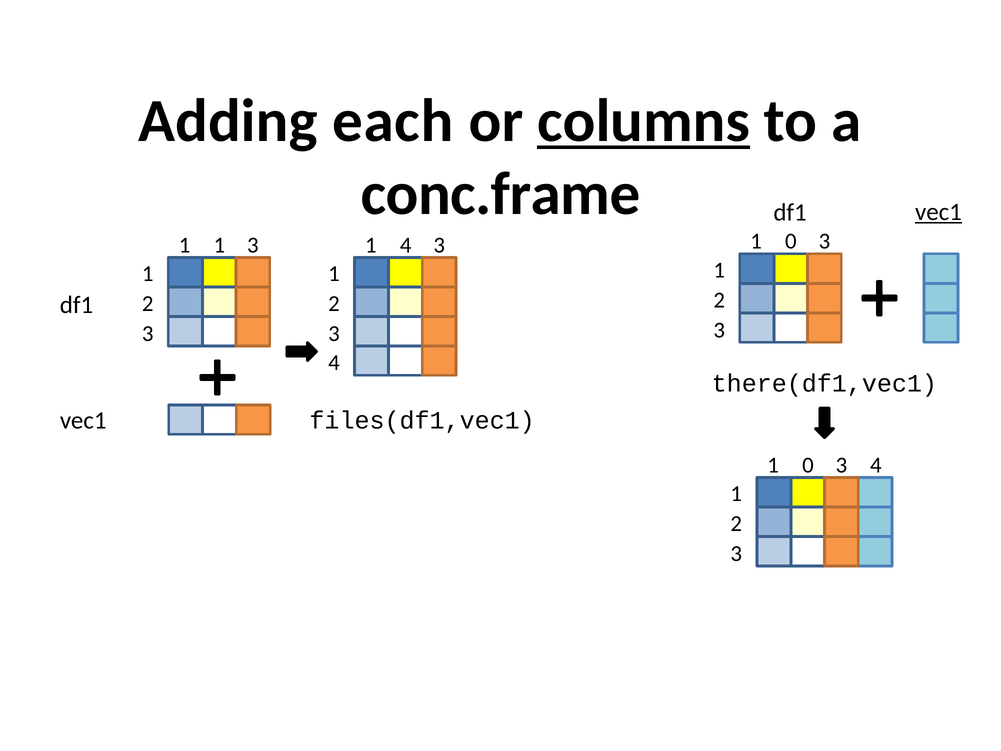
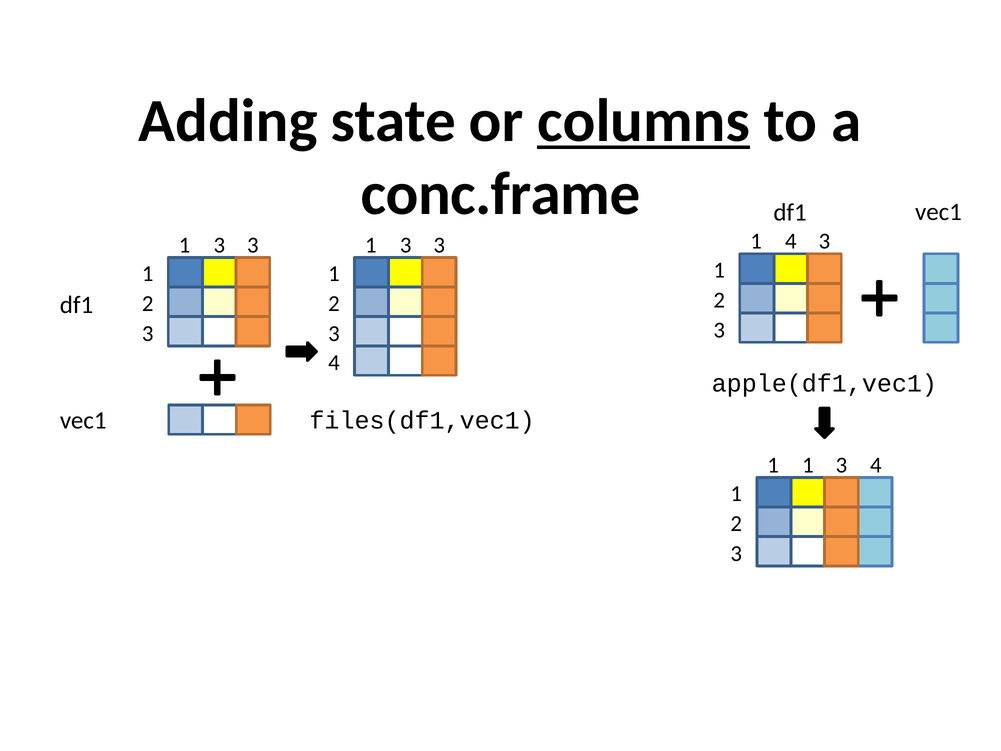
each: each -> state (394, 121)
vec1 underline: present -> none (938, 212)
0: 0 -> 4 (791, 241)
1: 1 -> 3 (219, 245)
4: 4 -> 3 (406, 245)
there(df1,vec1: there(df1,vec1 -> apple(df1,vec1 (824, 383)
0: 0 -> 1 (808, 465)
